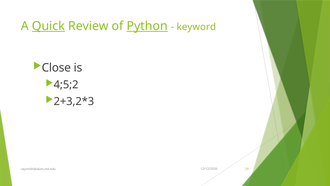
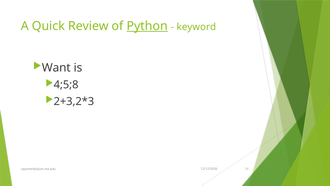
Quick underline: present -> none (48, 26)
Close: Close -> Want (56, 68)
4;5;2: 4;5;2 -> 4;5;8 (66, 85)
